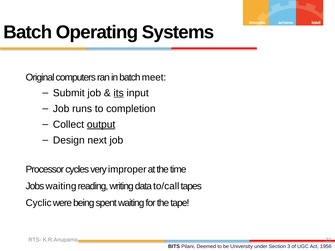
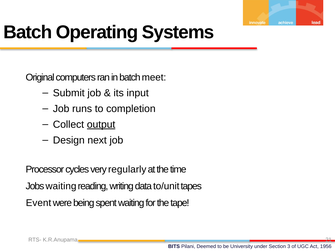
its underline: present -> none (119, 93)
improper: improper -> regularly (127, 170)
to/call: to/call -> to/unit (166, 186)
Cyclic: Cyclic -> Event (39, 203)
